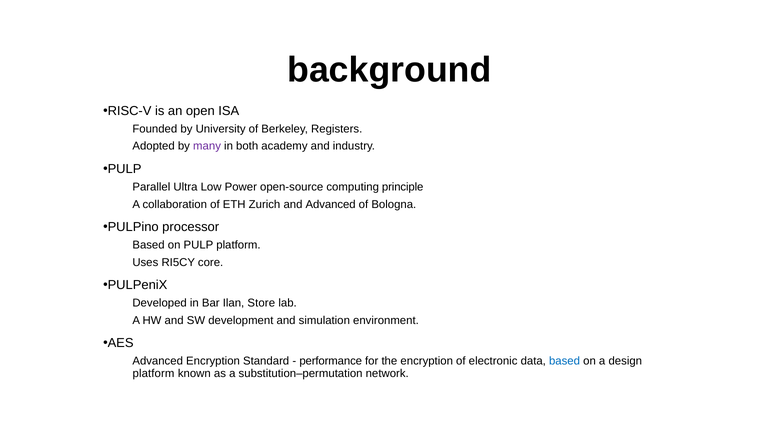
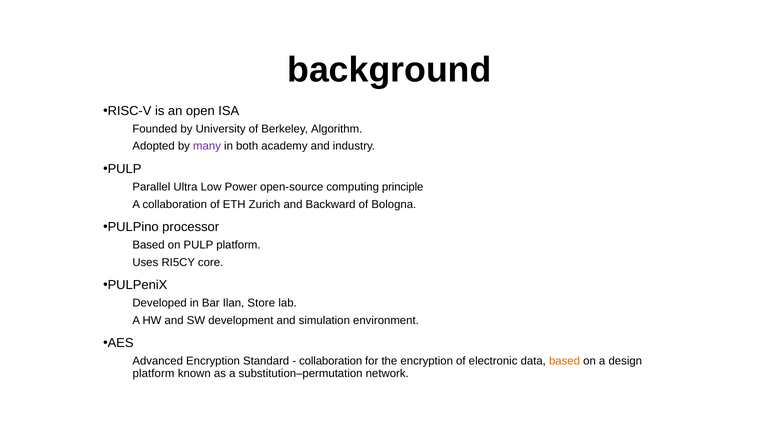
Registers: Registers -> Algorithm (337, 129)
and Advanced: Advanced -> Backward (331, 204)
performance: performance -> collaboration (331, 361)
based colour: blue -> orange (565, 361)
